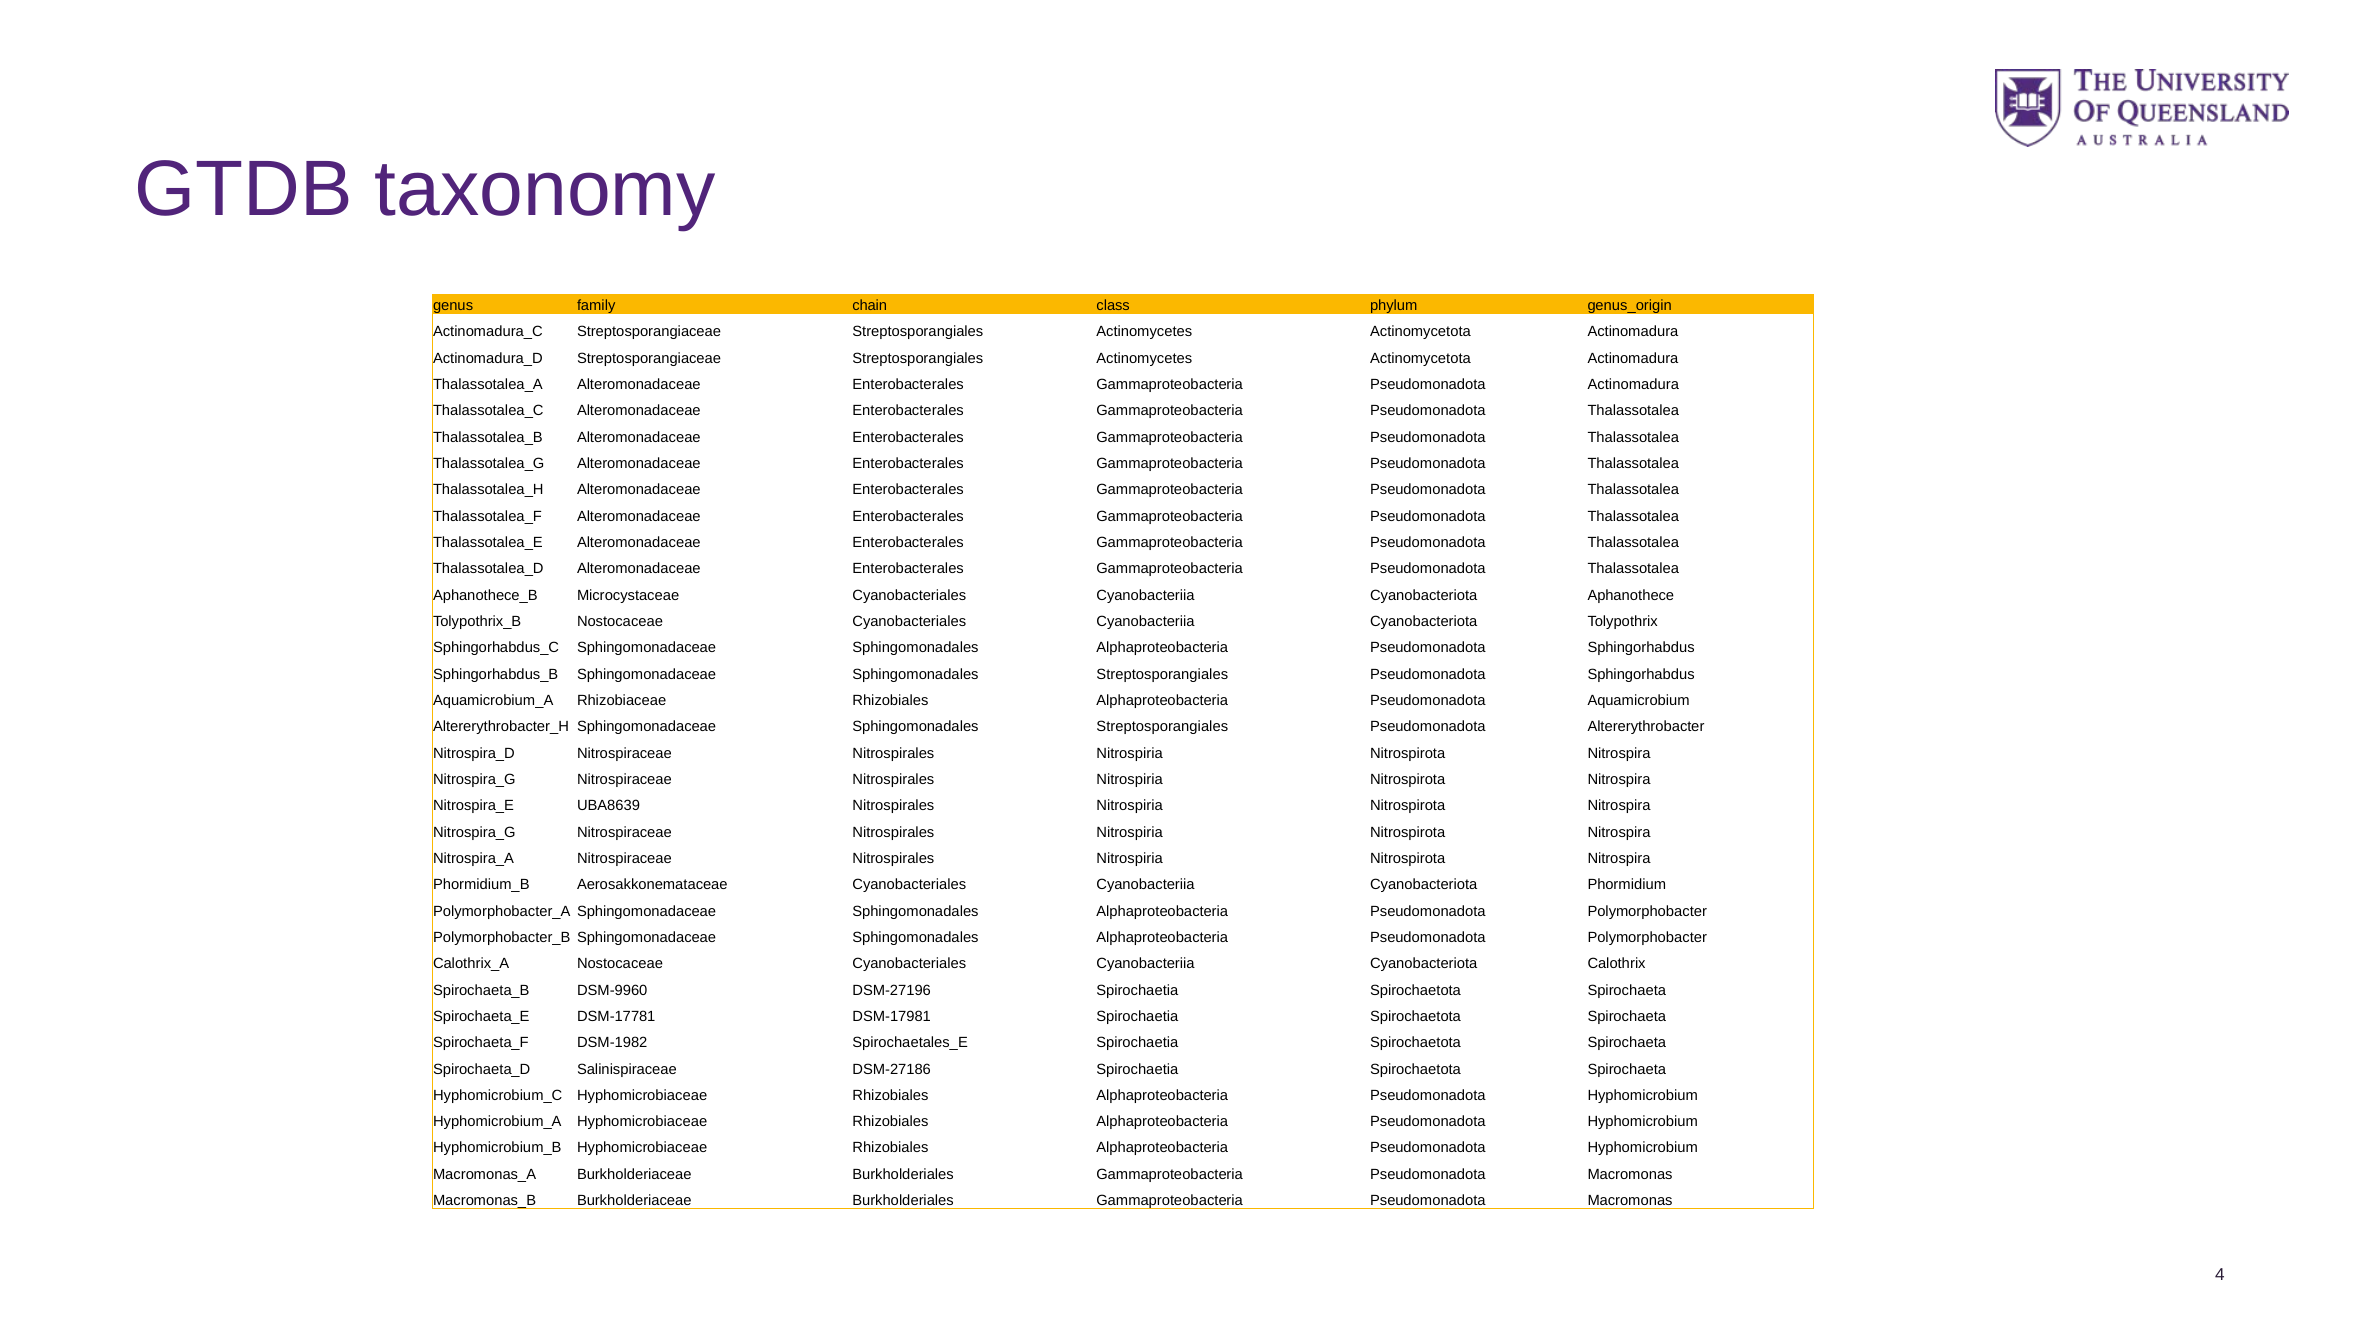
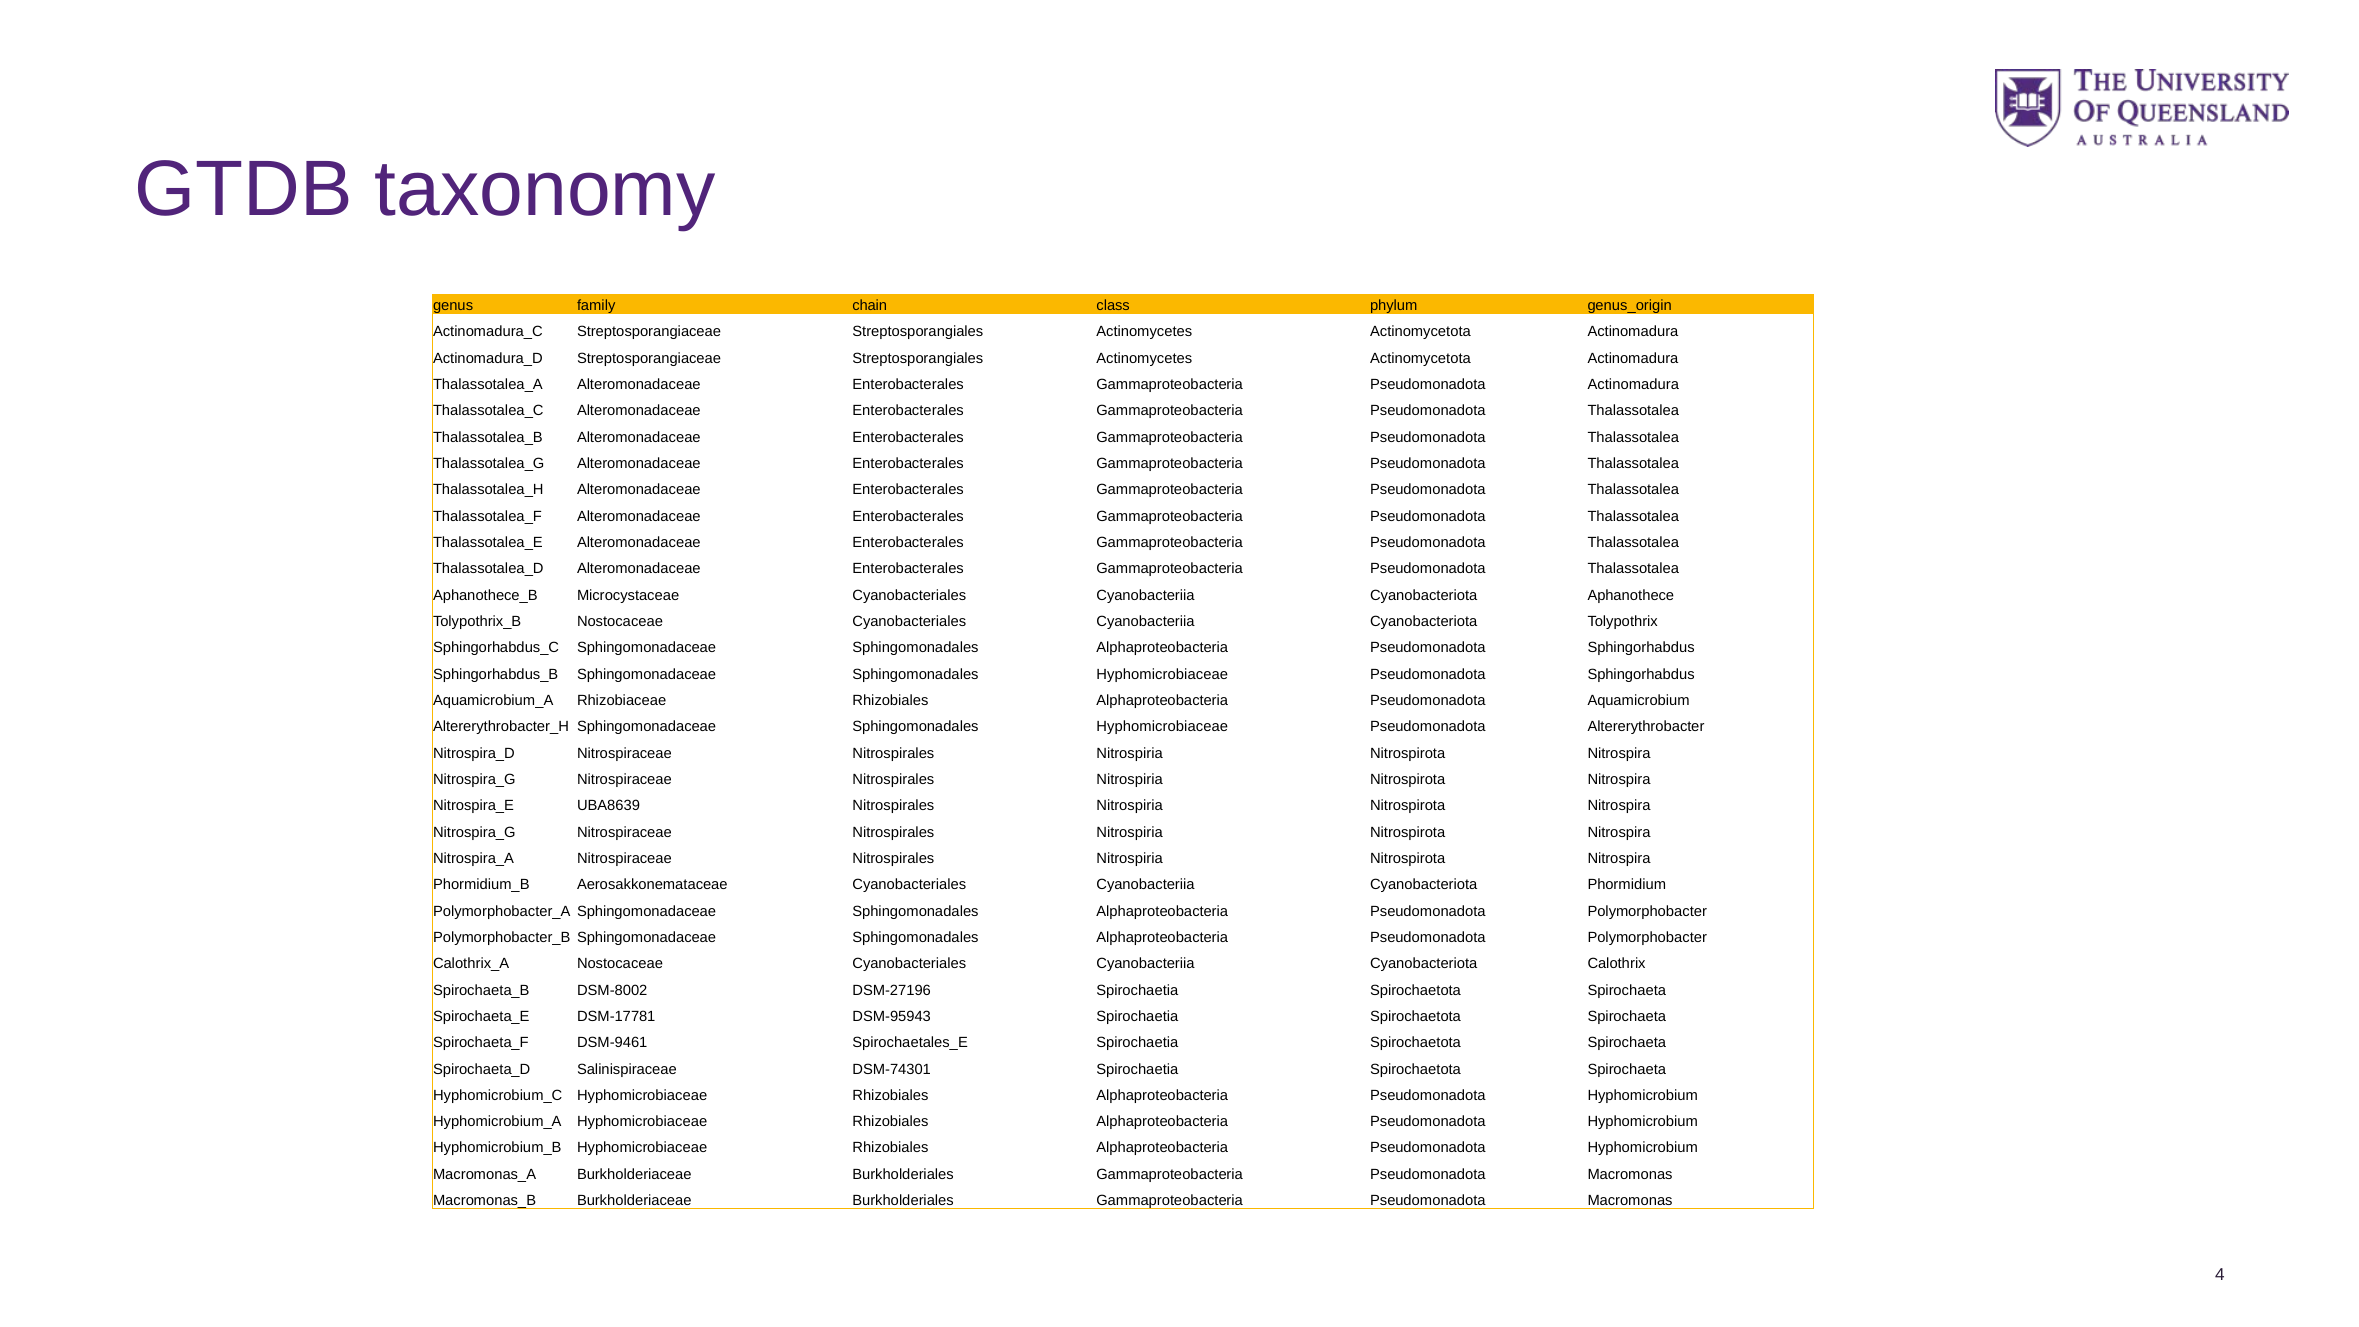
Streptosporangiales: Streptosporangiales -> Hyphomicrobiaceae (1162, 674)
Streptosporangiales: Streptosporangiales -> Hyphomicrobiaceae (1162, 727)
DSM-9960: DSM-9960 -> DSM-8002 (612, 990)
DSM-17981: DSM-17981 -> DSM-95943 (892, 1016)
DSM-1982: DSM-1982 -> DSM-9461 (612, 1043)
DSM-27186: DSM-27186 -> DSM-74301 (892, 1069)
